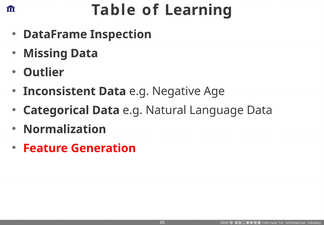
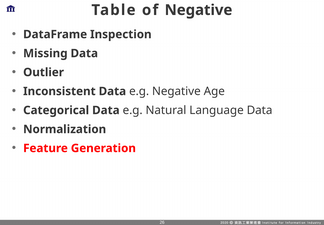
of Learning: Learning -> Negative (198, 10)
